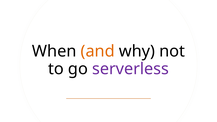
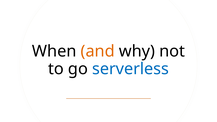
serverless colour: purple -> blue (130, 69)
